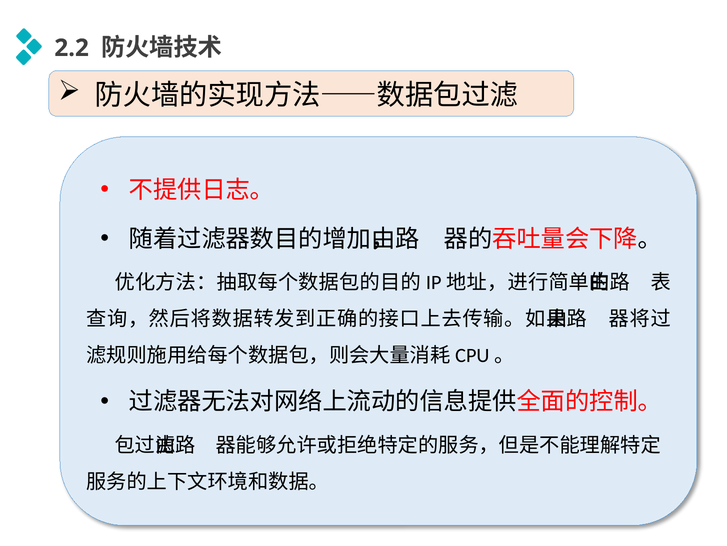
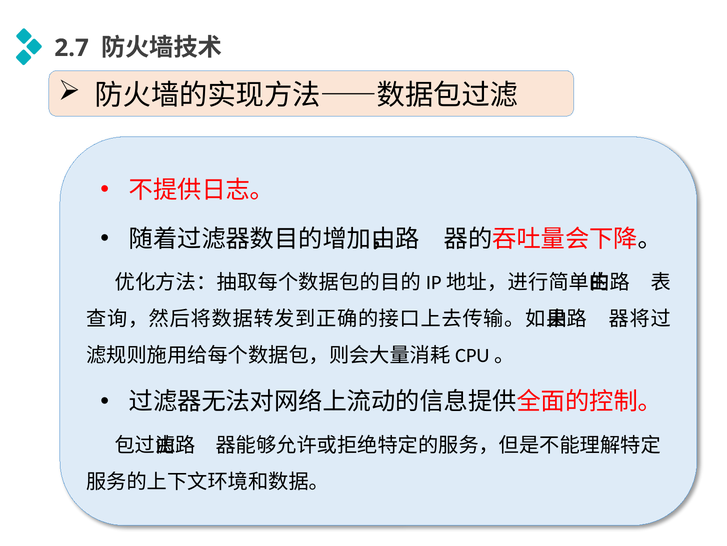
2.2: 2.2 -> 2.7 (72, 48)
